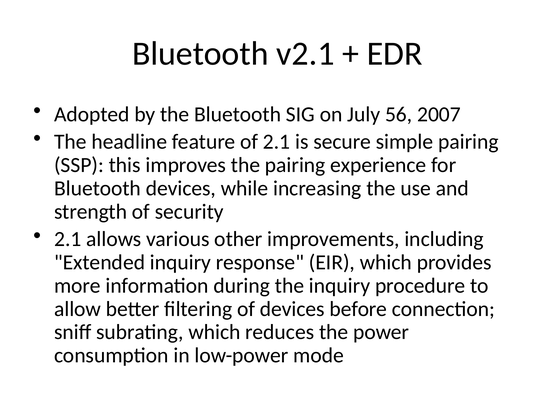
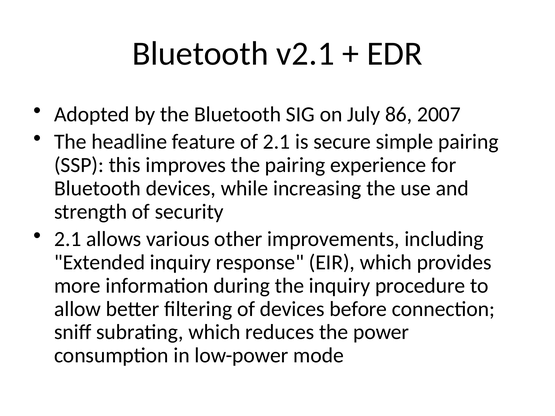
56: 56 -> 86 (399, 114)
